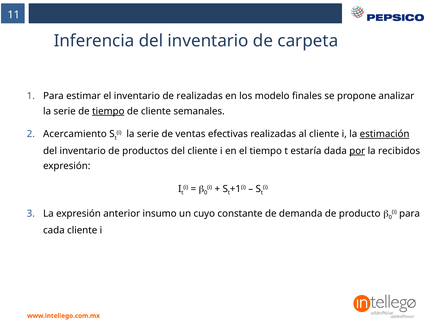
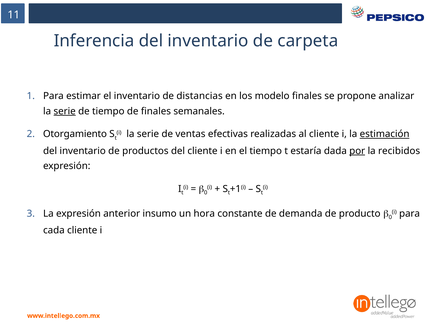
de realizadas: realizadas -> distancias (200, 96)
serie underline: none -> present (65, 111)
tiempo underline: present -> none (108, 111)
de cliente: cliente -> finales (156, 111)
Acercamiento: Acercamiento -> Otorgamiento (75, 134)
cuyo: cuyo -> hora (204, 214)
